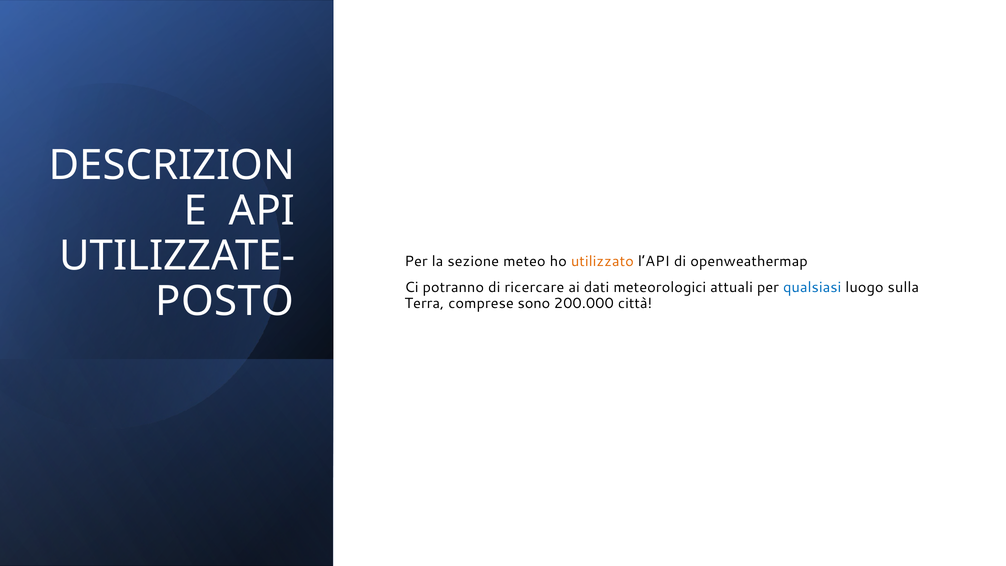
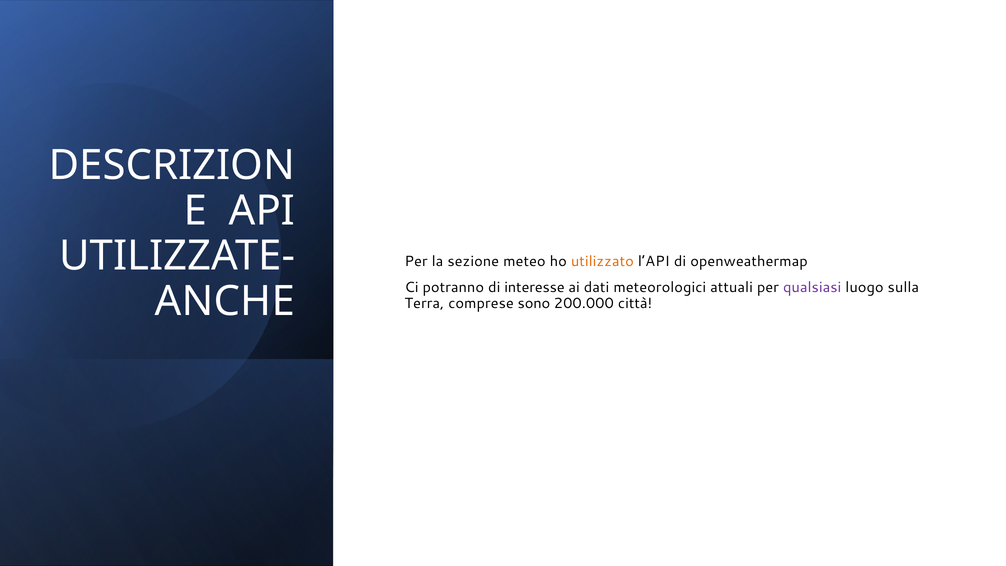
ricercare: ricercare -> interesse (535, 288)
qualsiasi colour: blue -> purple (812, 288)
POSTO: POSTO -> ANCHE (225, 301)
